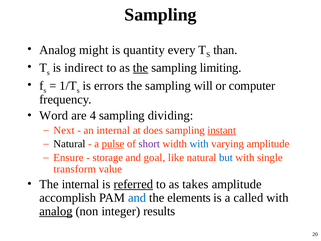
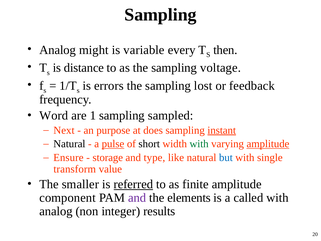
quantity: quantity -> variable (144, 50)
than: than -> then (225, 50)
indirect: indirect -> distance (84, 68)
the underline: present -> none (141, 68)
limiting: limiting -> voltage (221, 68)
will: will -> lost (203, 86)
computer: computer -> feedback (252, 86)
4: 4 -> 1 (93, 115)
dividing: dividing -> sampled (171, 115)
an internal: internal -> purpose (113, 130)
short colour: purple -> black (149, 144)
with colour: blue -> green (199, 144)
amplitude underline: none -> present (268, 144)
goal: goal -> type (154, 157)
The internal: internal -> smaller (80, 184)
takes: takes -> finite (196, 184)
accomplish: accomplish -> component (68, 198)
and colour: blue -> purple (137, 198)
analog underline: present -> none (56, 211)
